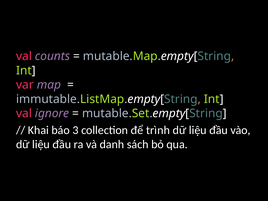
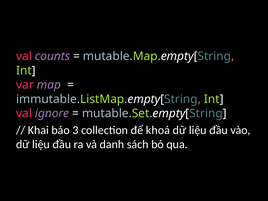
trình: trình -> khoá (158, 130)
